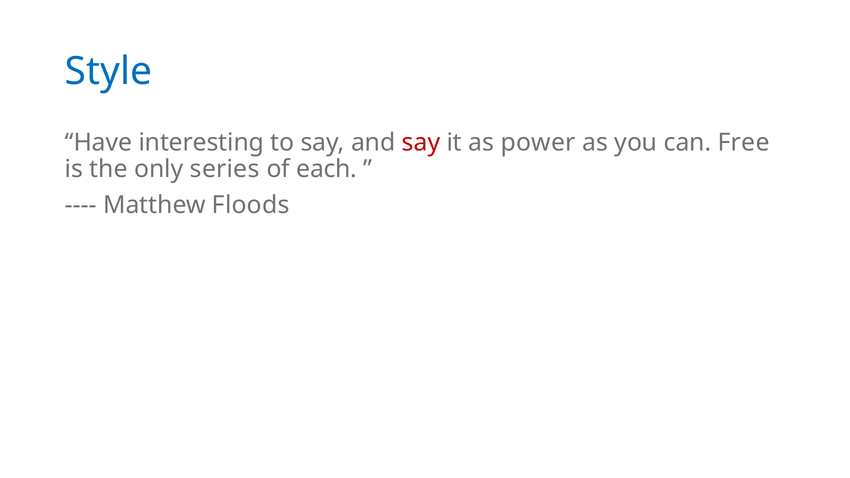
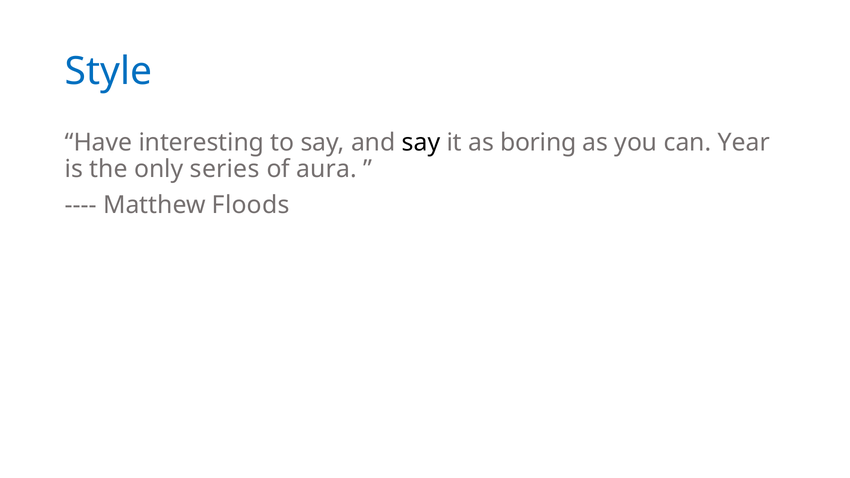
say colour: red -> black (421, 143)
power: power -> boring (538, 143)
Free: Free -> Year (744, 143)
each: each -> aura (327, 169)
